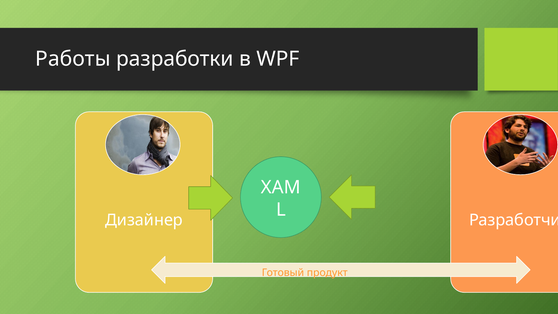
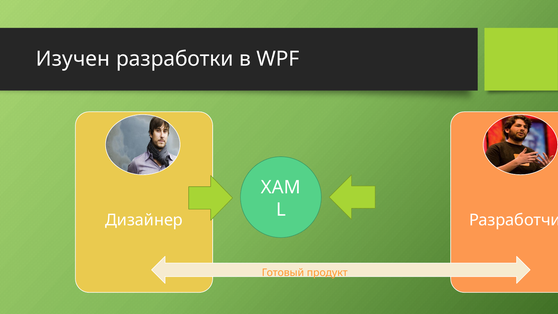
Работы: Работы -> Изучен (73, 59)
